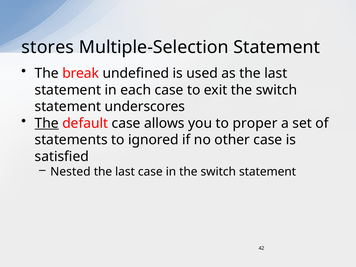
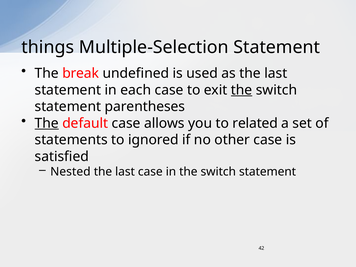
stores: stores -> things (48, 47)
the underline: none -> present (242, 90)
underscores: underscores -> parentheses (145, 107)
proper: proper -> related (255, 123)
